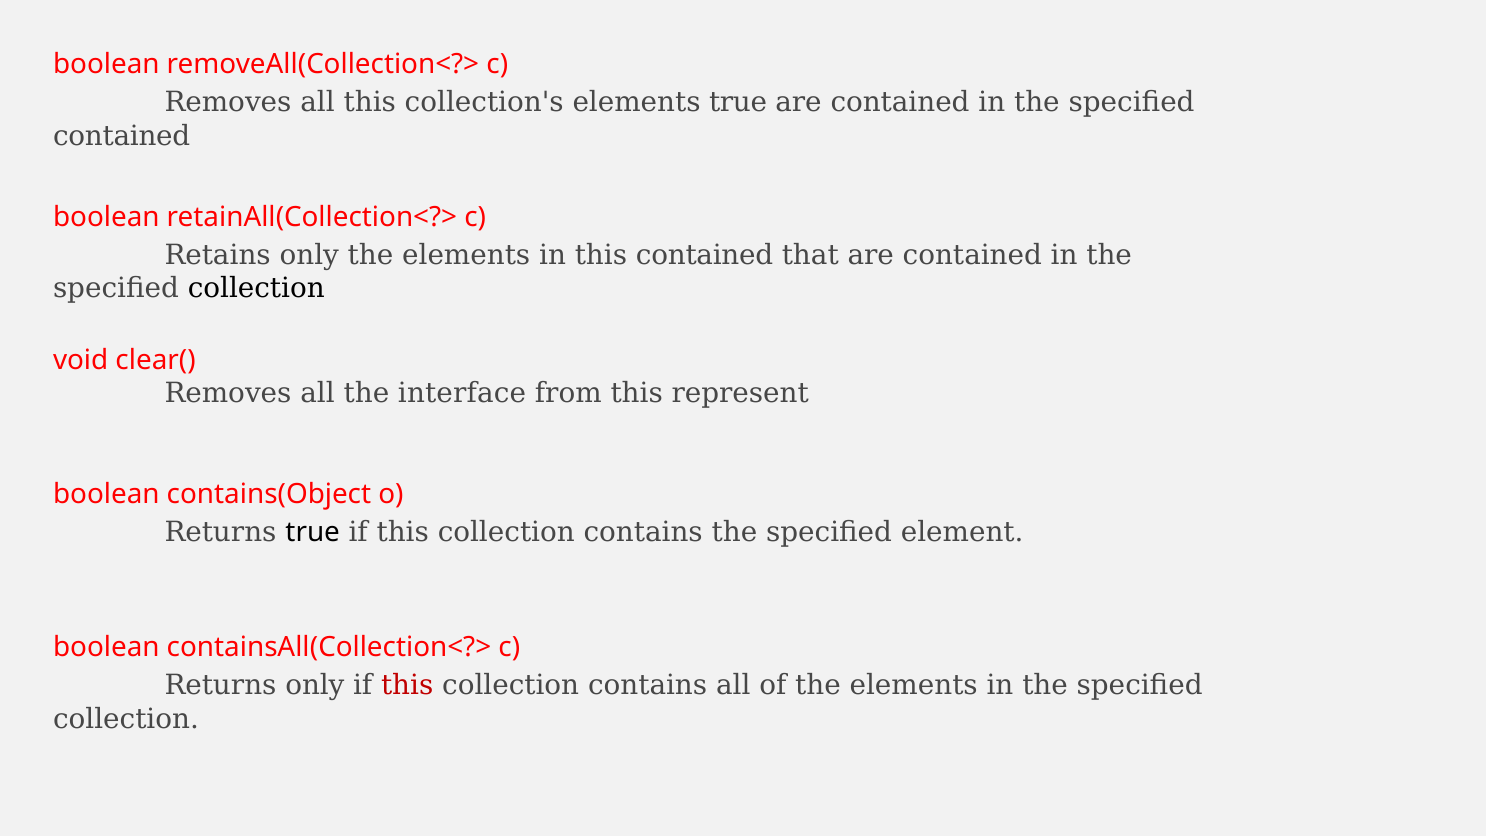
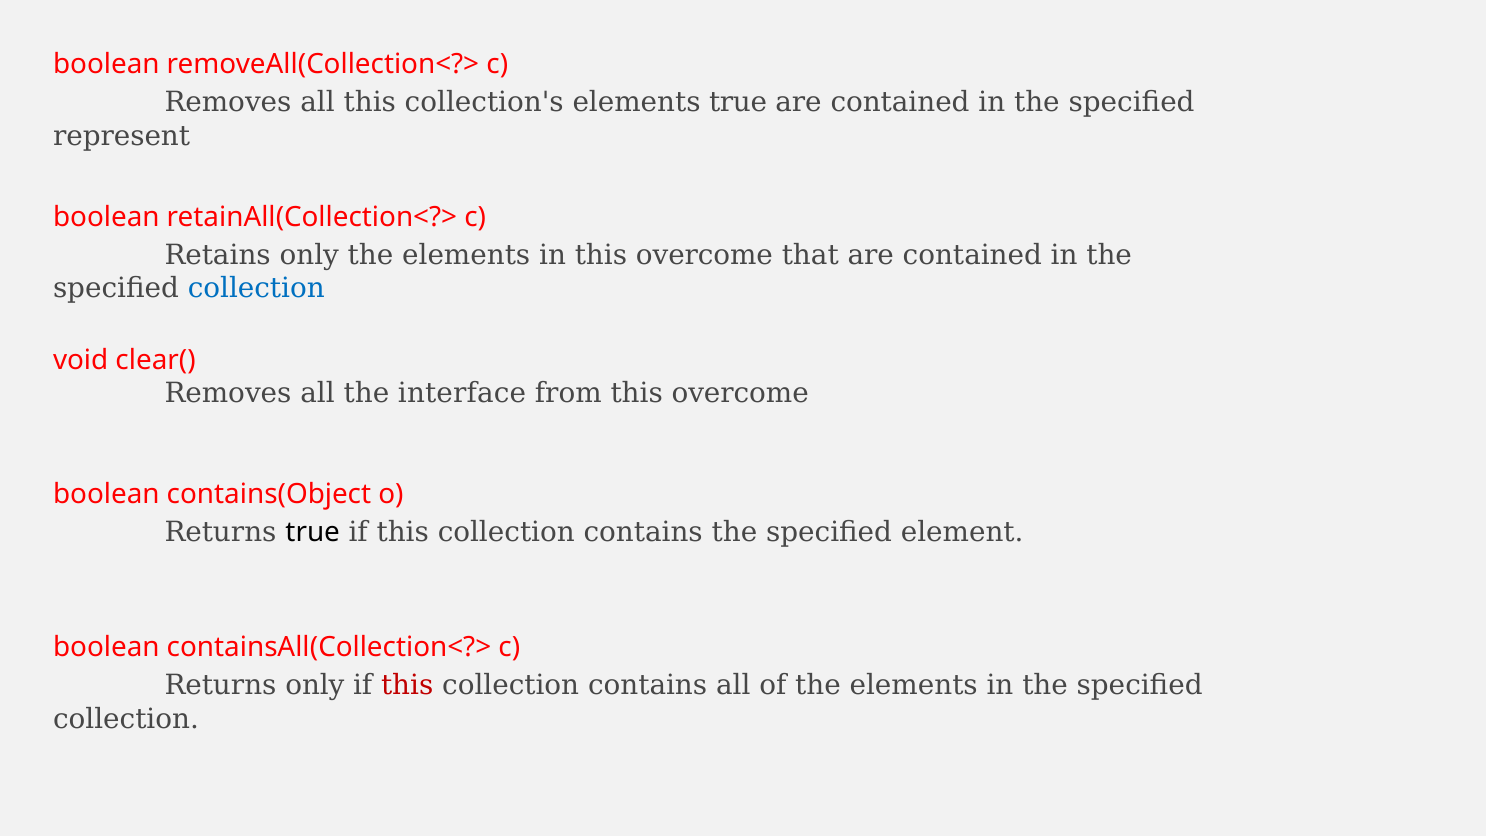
contained: contained -> represent (122, 136)
in this contained: contained -> overcome (704, 255)
collection colour: black -> blue (256, 288)
from this represent: represent -> overcome (740, 393)
